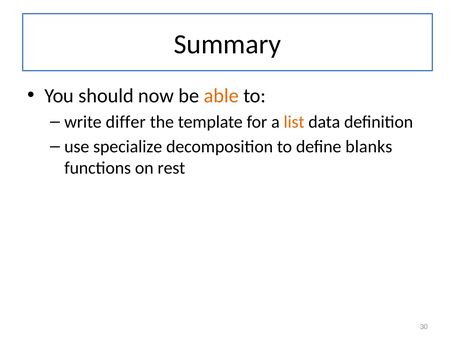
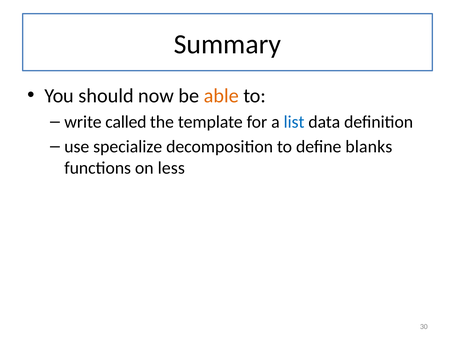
differ: differ -> called (126, 122)
list colour: orange -> blue (294, 122)
rest: rest -> less (171, 168)
